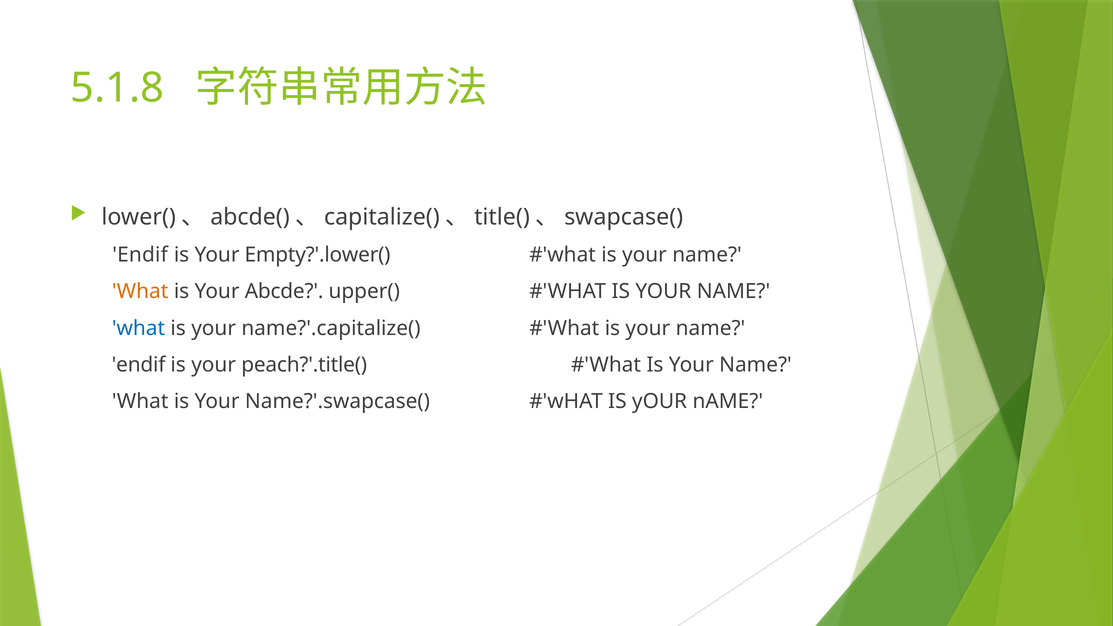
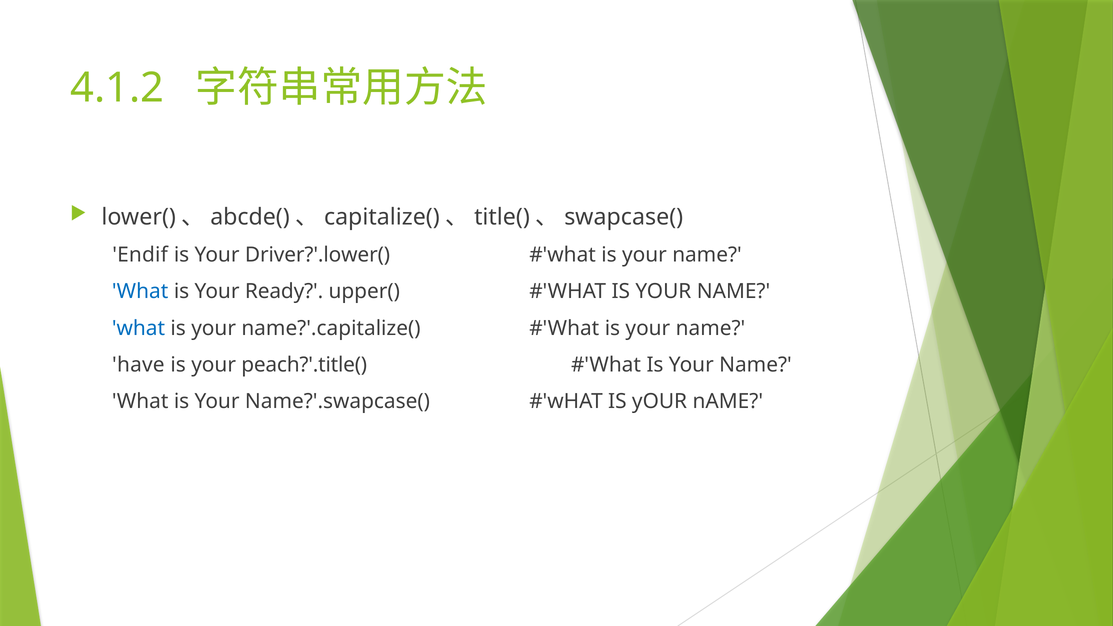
5.1.8: 5.1.8 -> 4.1.2 (117, 88)
Empty?'.lower(: Empty?'.lower( -> Driver?'.lower( (317, 255)
What colour: orange -> blue (140, 292)
Abcde: Abcde -> Ready (284, 292)
endif: endif -> have (138, 365)
